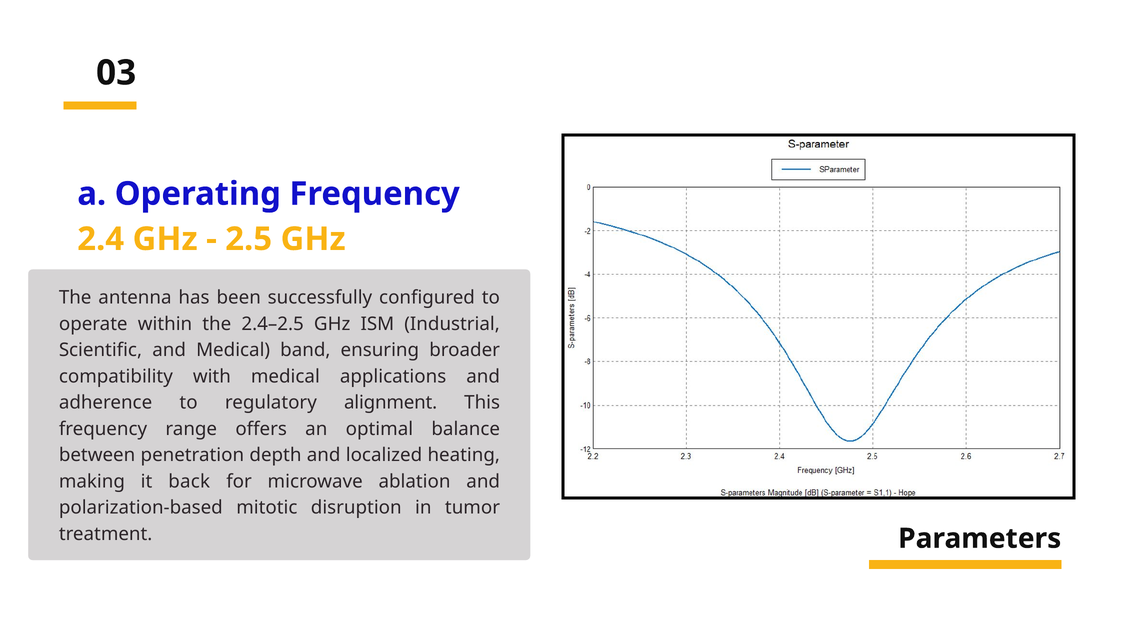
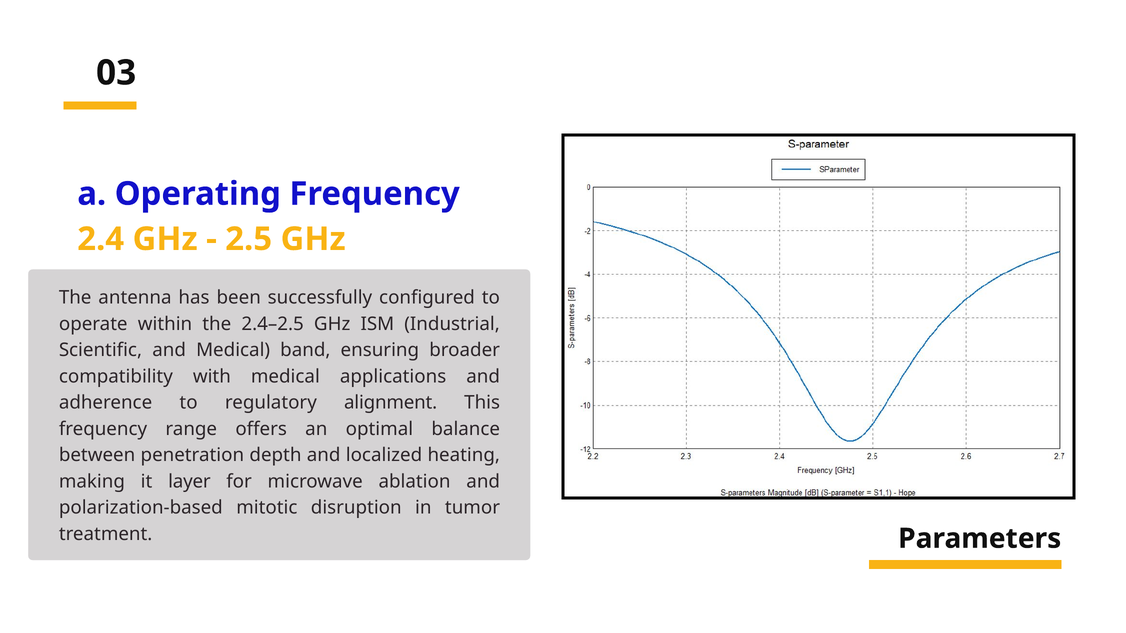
back: back -> layer (189, 482)
